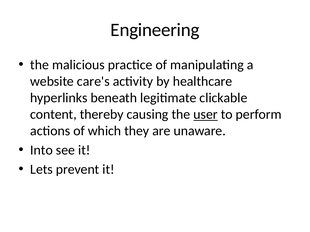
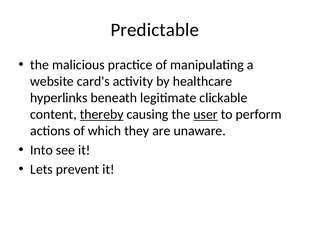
Engineering: Engineering -> Predictable (155, 30)
care's: care's -> card's (93, 82)
thereby underline: none -> present (102, 115)
